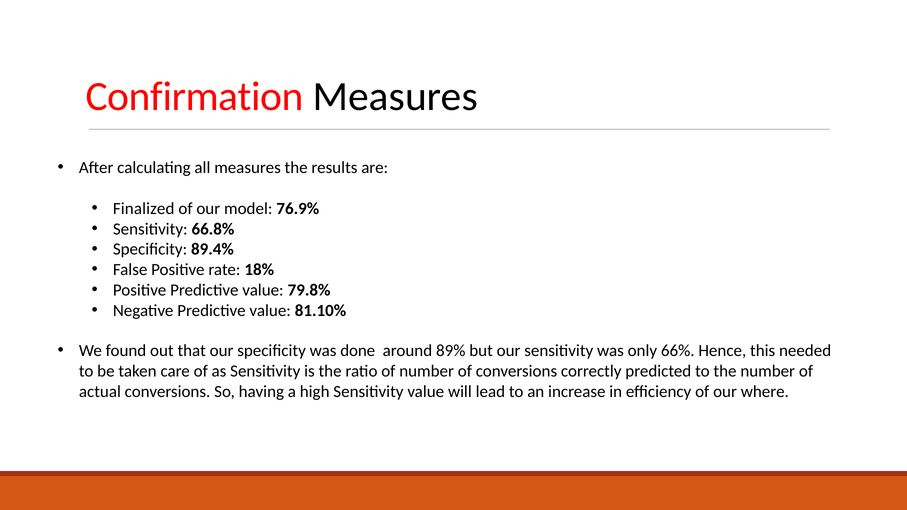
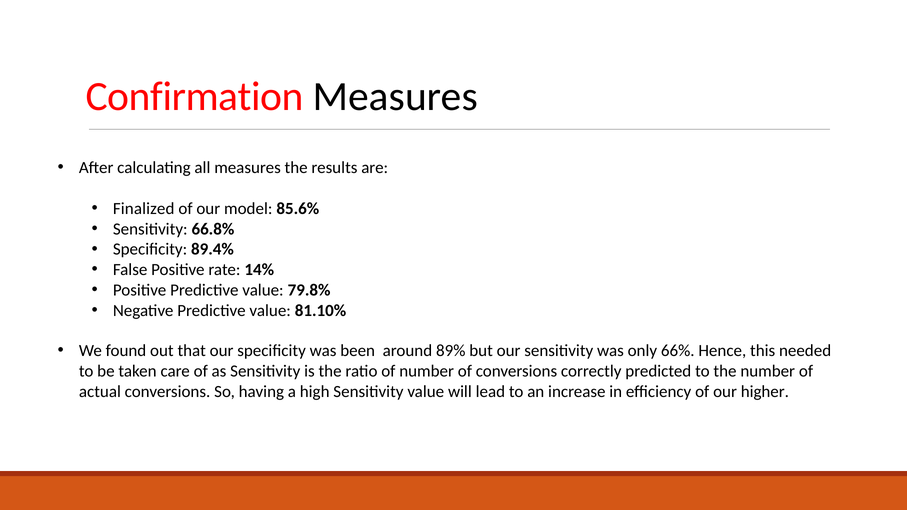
76.9%: 76.9% -> 85.6% (298, 209)
18%: 18% -> 14% (259, 270)
done: done -> been (358, 351)
where: where -> higher (765, 392)
